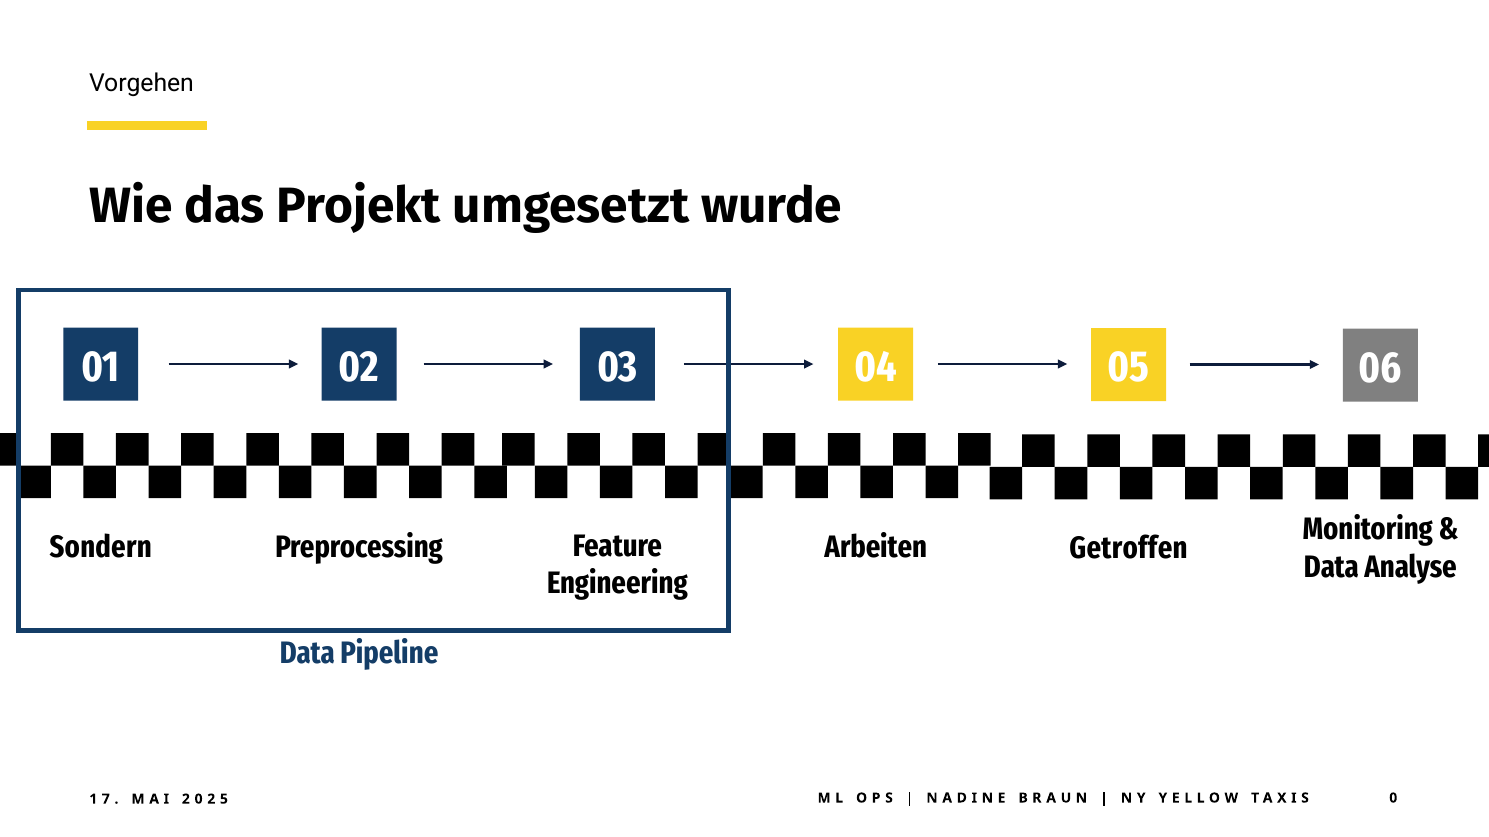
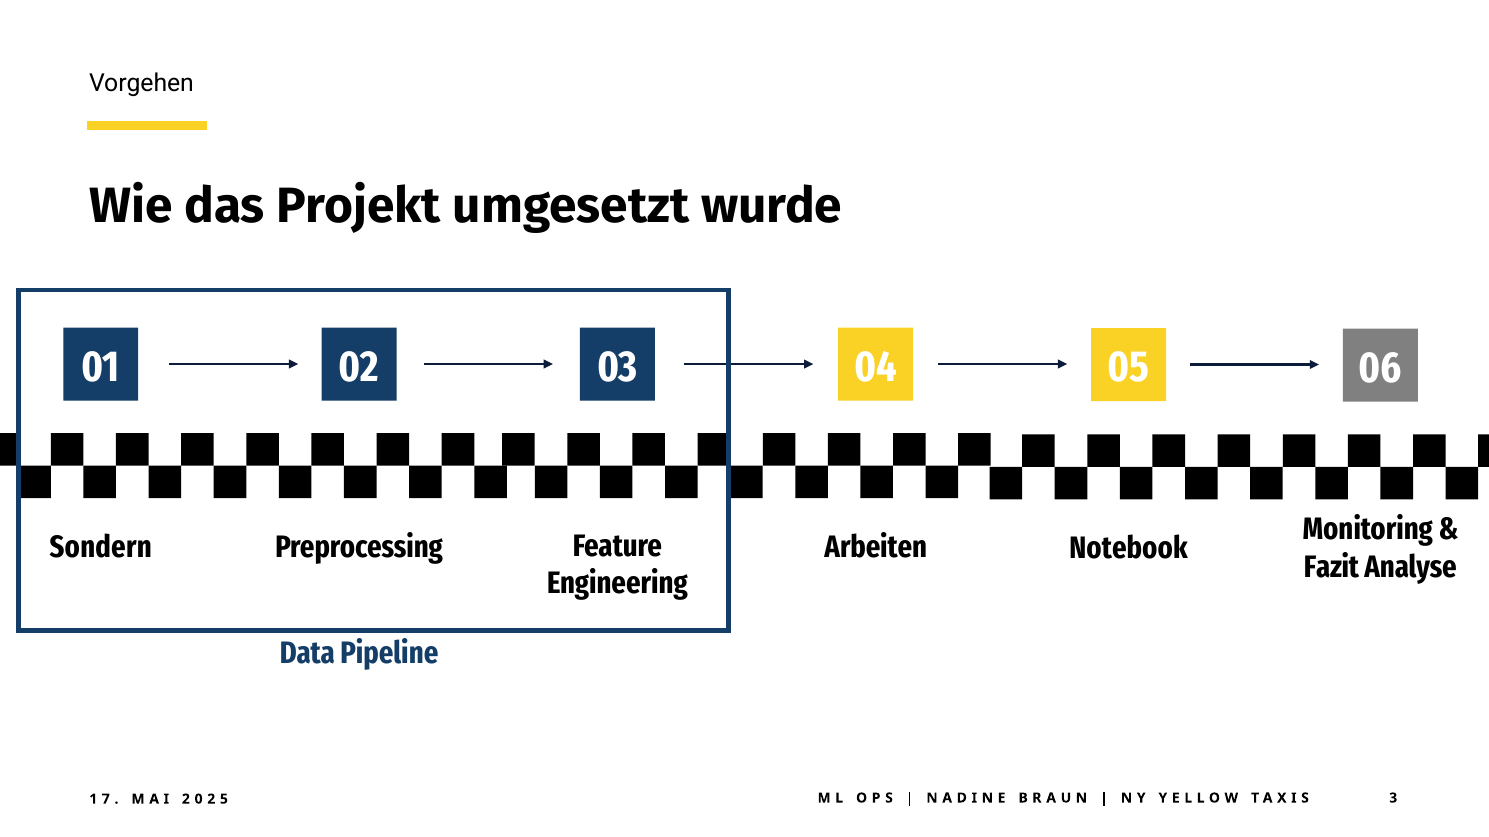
Getroffen: Getroffen -> Notebook (1129, 548)
Data: Data -> Fazit (1331, 567)
0: 0 -> 3 (1393, 798)
